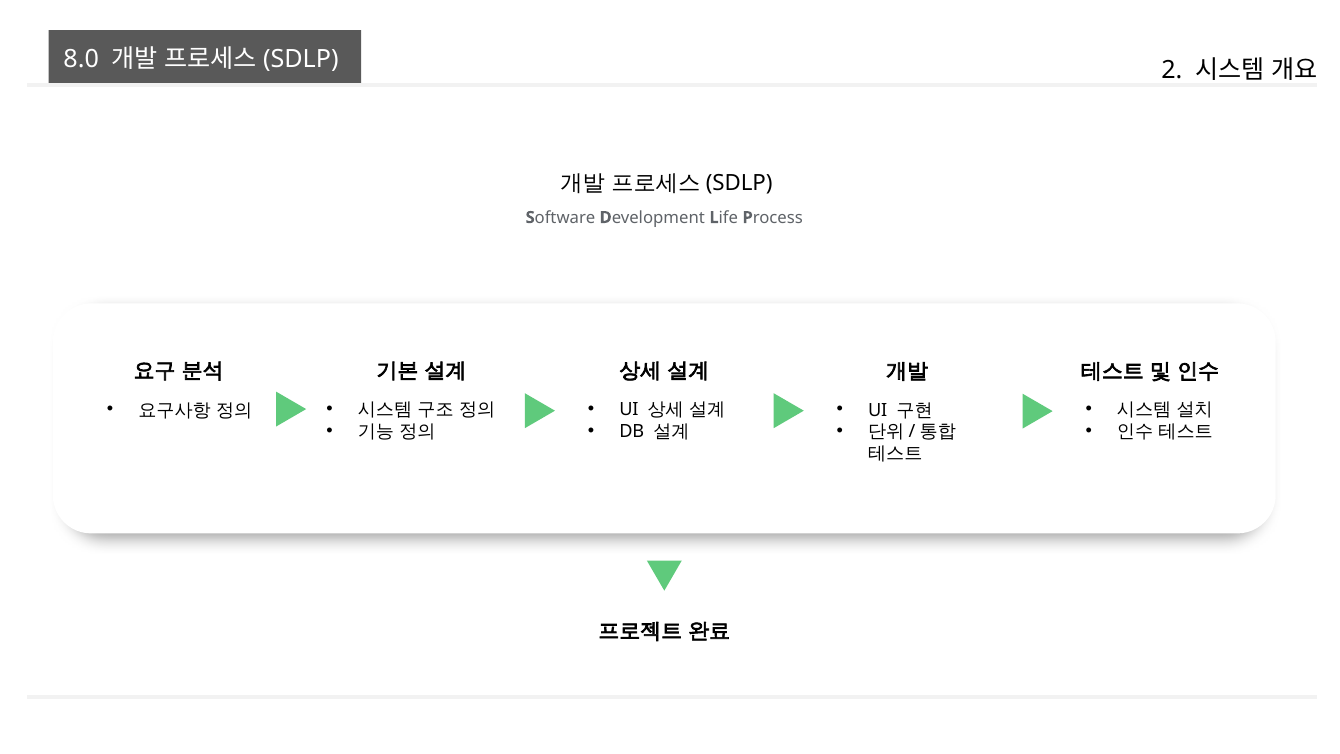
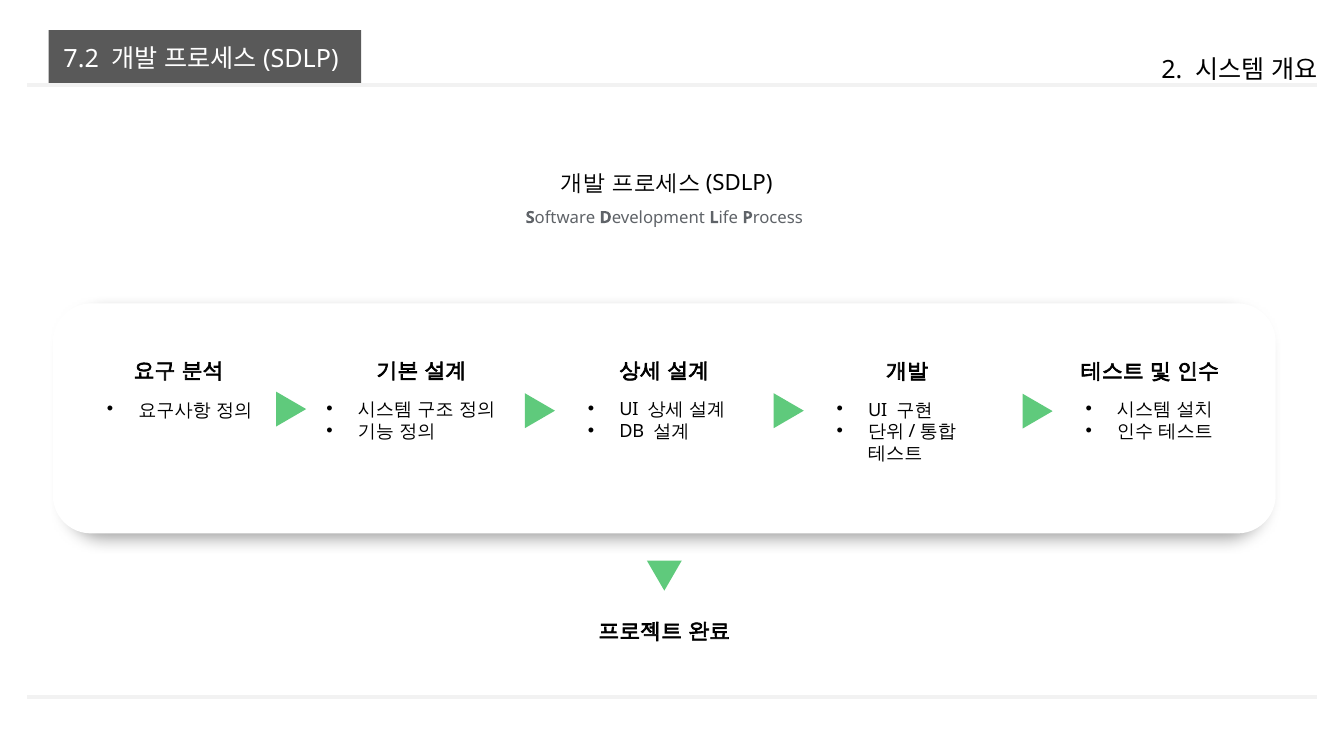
8.0: 8.0 -> 7.2 (81, 59)
